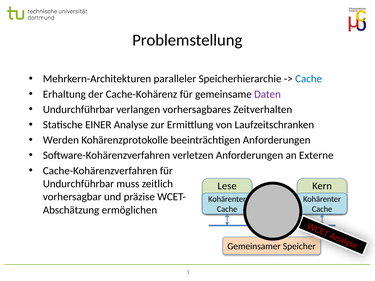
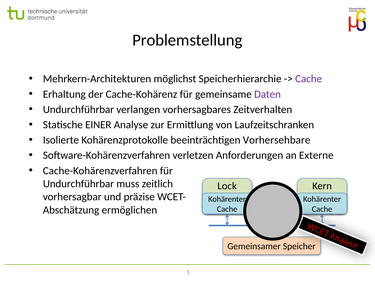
paralleler: paralleler -> möglichst (175, 79)
Cache colour: blue -> purple (309, 79)
Werden: Werden -> Isolierte (61, 140)
beeinträchtigen Anforderungen: Anforderungen -> Vorhersehbare (277, 140)
Lese: Lese -> Lock (227, 186)
